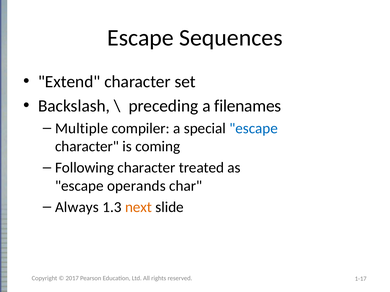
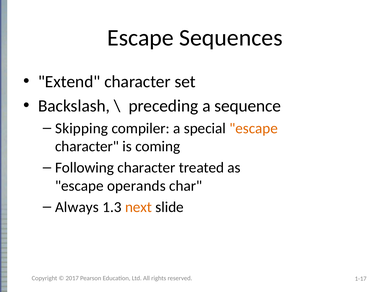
filenames: filenames -> sequence (248, 106)
Multiple: Multiple -> Skipping (82, 128)
escape colour: blue -> orange (254, 128)
